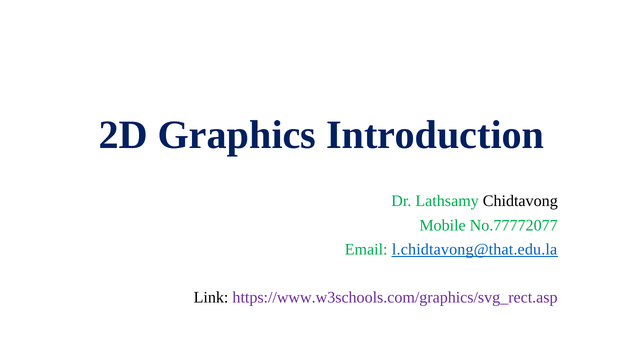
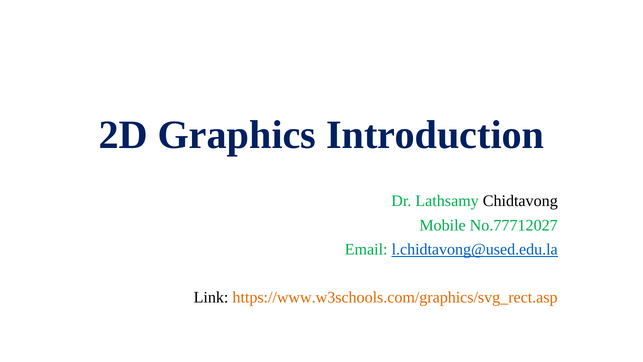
No.77772077: No.77772077 -> No.77712027 (514, 225)
l.chidtavong@that.edu.la: l.chidtavong@that.edu.la -> l.chidtavong@used.edu.la (475, 249)
https://www.w3schools.com/graphics/svg_rect.asp colour: purple -> orange (395, 297)
